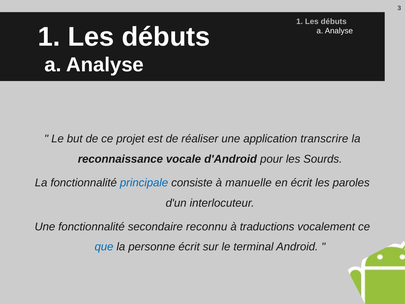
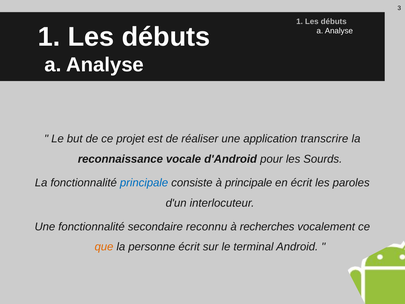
à manuelle: manuelle -> principale (249, 183)
traductions: traductions -> recherches (267, 226)
que colour: blue -> orange (104, 247)
